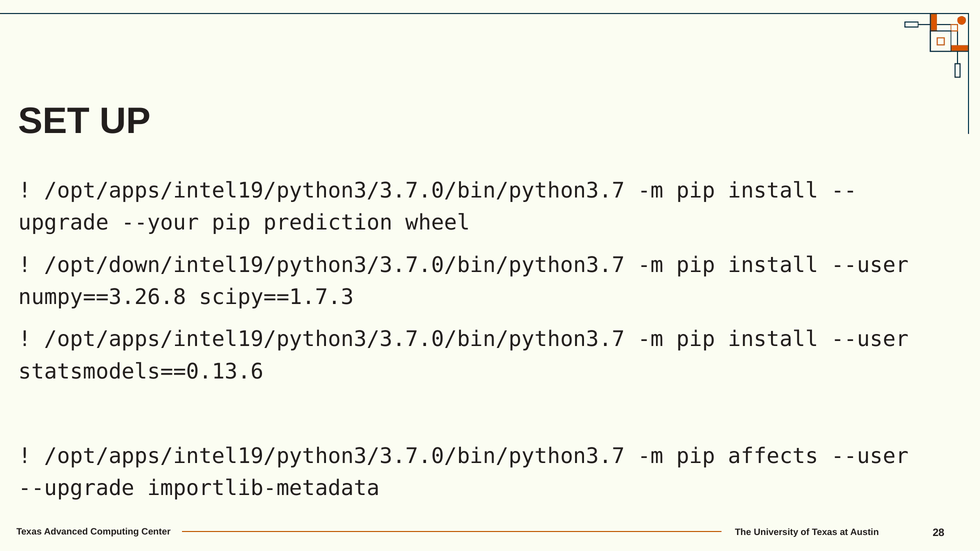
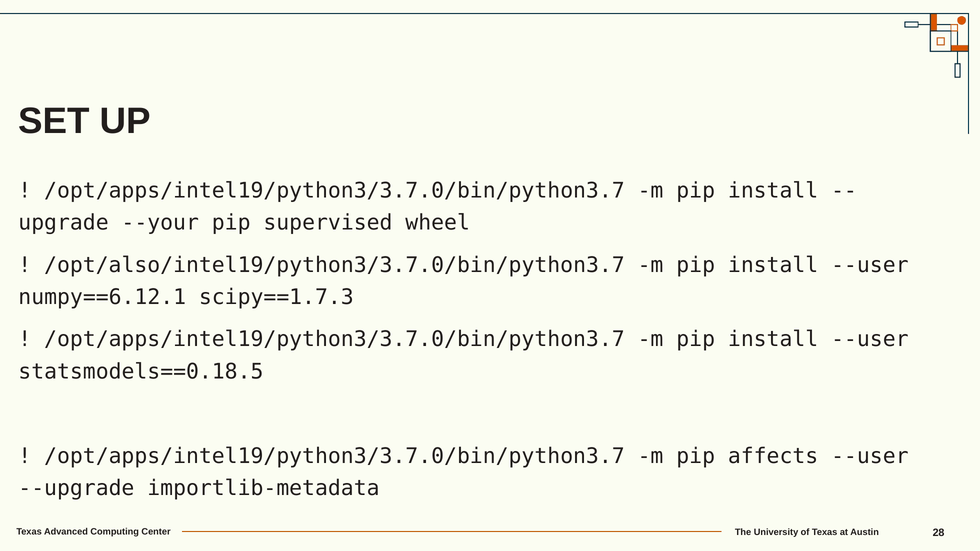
prediction: prediction -> supervised (328, 223)
/opt/down/intel19/python3/3.7.0/bin/python3.7: /opt/down/intel19/python3/3.7.0/bin/python3.7 -> /opt/also/intel19/python3/3.7.0/bin/python3.7 (334, 265)
numpy==3.26.8: numpy==3.26.8 -> numpy==6.12.1 (102, 297)
statsmodels==0.13.6: statsmodels==0.13.6 -> statsmodels==0.18.5 (141, 372)
